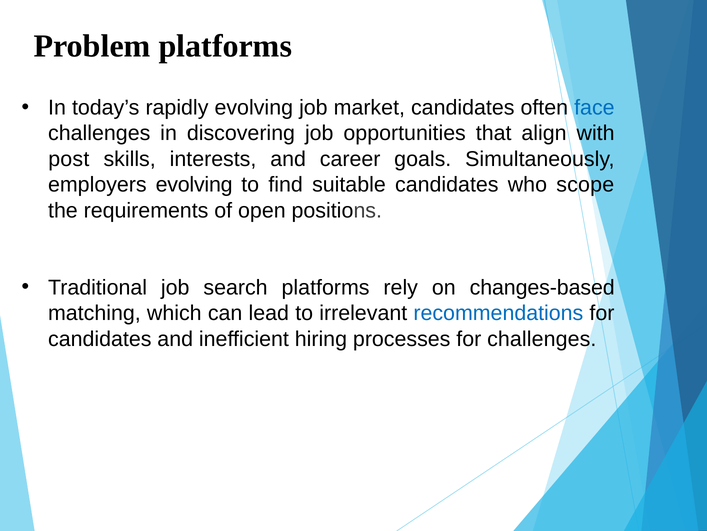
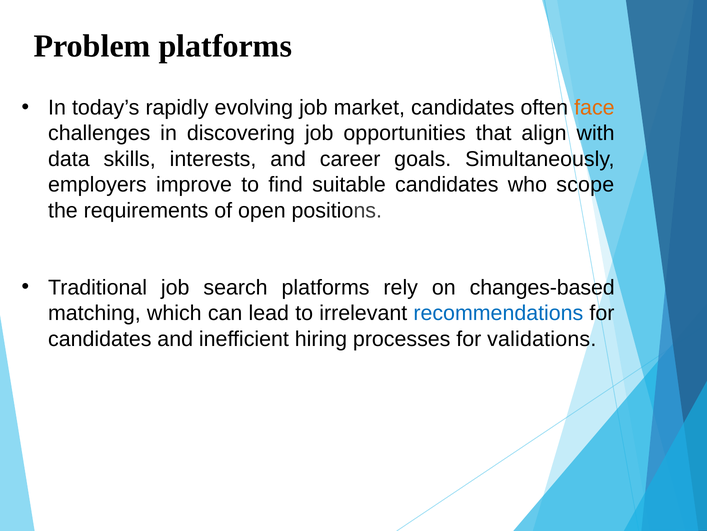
face colour: blue -> orange (594, 108)
post: post -> data (69, 159)
employers evolving: evolving -> improve (194, 185)
for challenges: challenges -> validations (542, 338)
